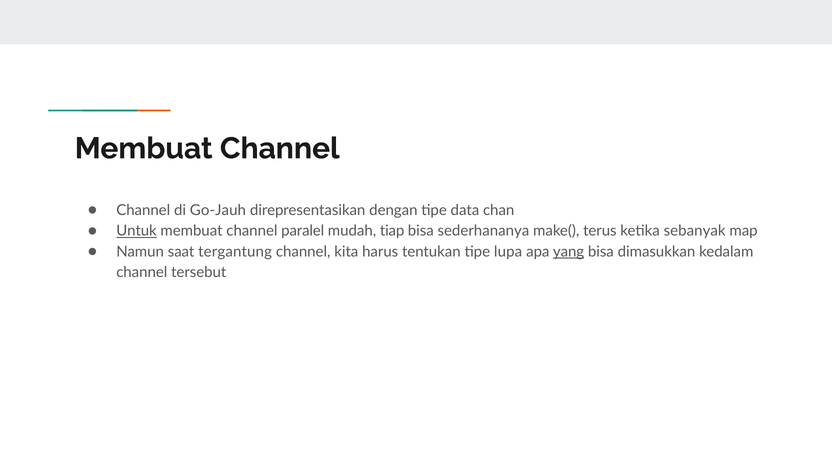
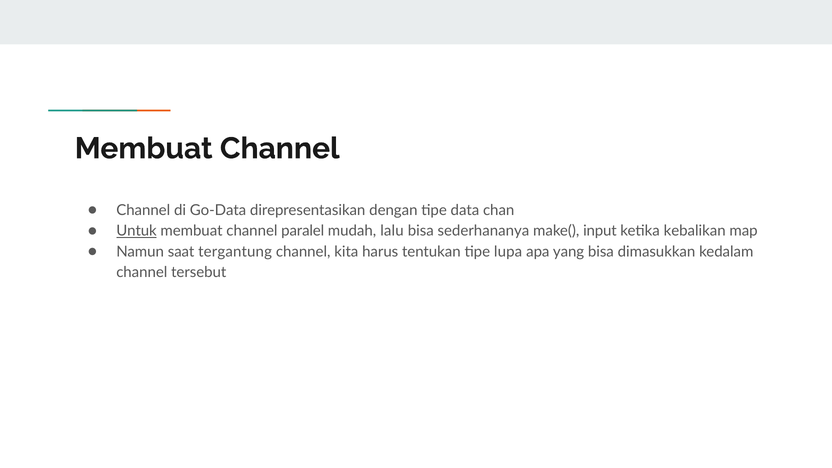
Go-Jauh: Go-Jauh -> Go-Data (218, 210)
tiap: tiap -> lalu (392, 231)
terus: terus -> input (600, 231)
sebanyak: sebanyak -> kebalikan (695, 231)
yang underline: present -> none (569, 252)
